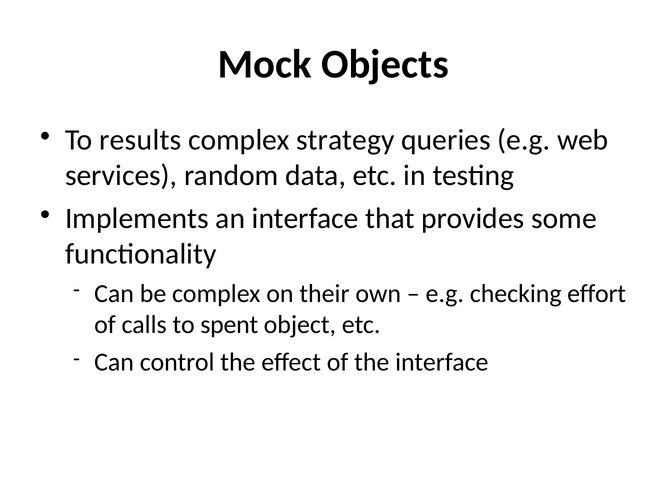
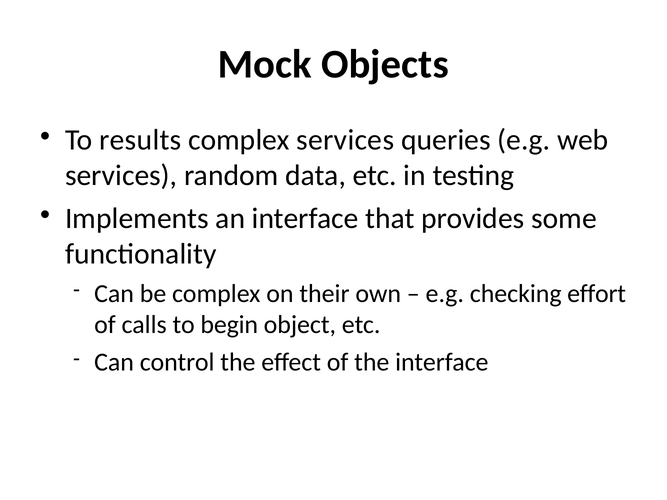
complex strategy: strategy -> services (345, 140)
spent: spent -> begin (229, 325)
